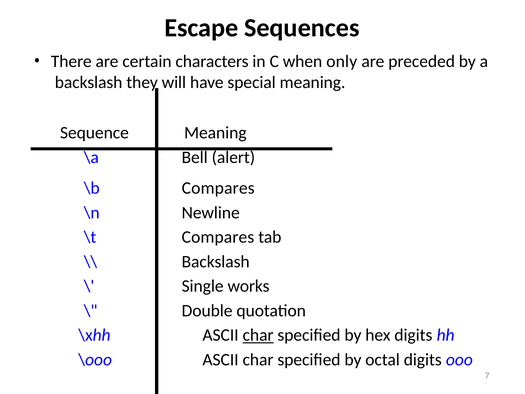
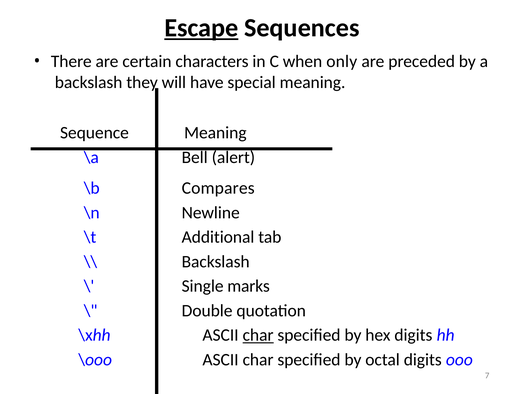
Escape underline: none -> present (201, 28)
\t Compares: Compares -> Additional (218, 237)
works: works -> marks (249, 286)
